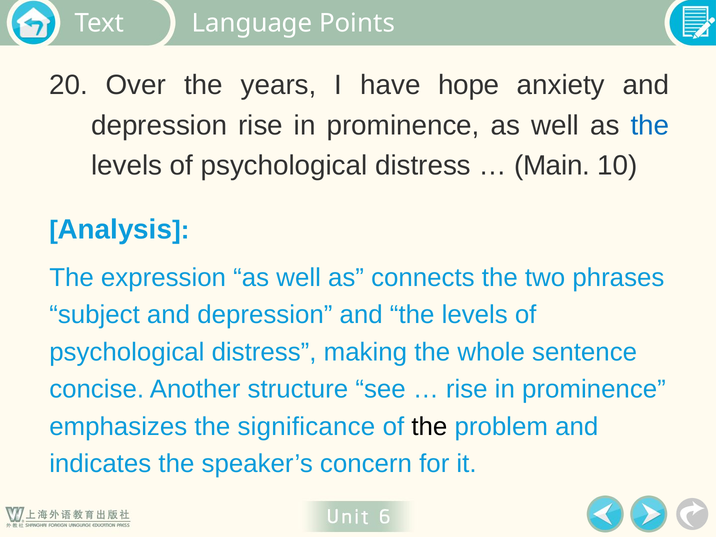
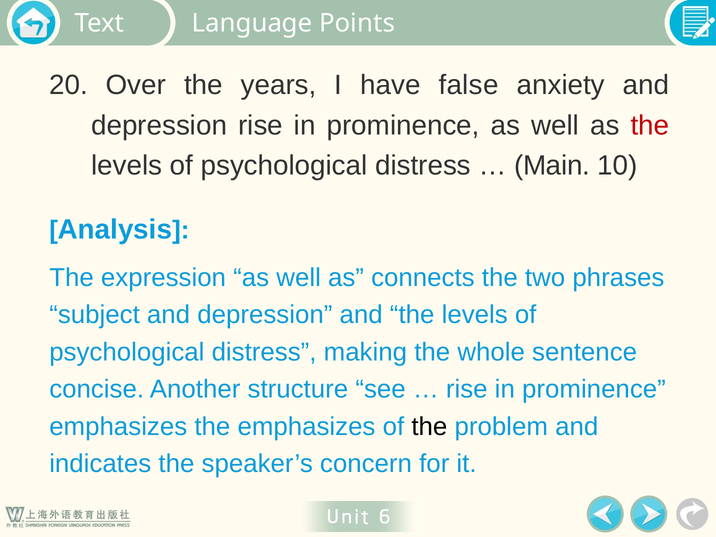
hope: hope -> false (469, 85)
the colour: blue -> red (650, 125)
the significance: significance -> emphasizes (306, 427)
